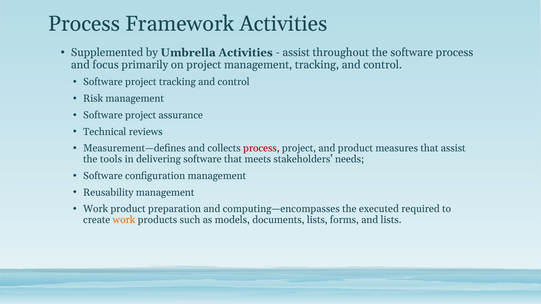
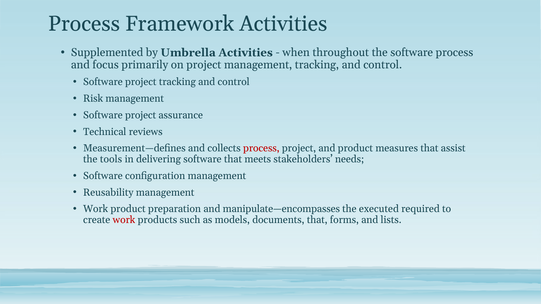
assist: assist -> when (296, 53)
computing—encompasses: computing—encompasses -> manipulate—encompasses (281, 209)
work colour: orange -> red (124, 220)
documents lists: lists -> that (317, 220)
